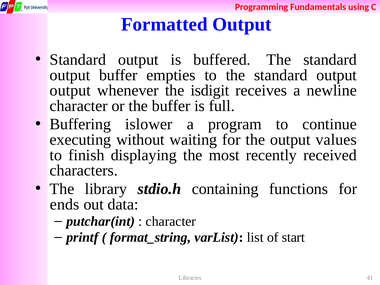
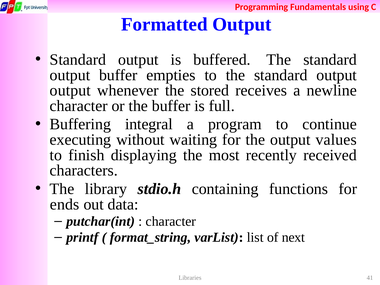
isdigit: isdigit -> stored (210, 90)
islower: islower -> integral (149, 124)
start: start -> next (293, 237)
